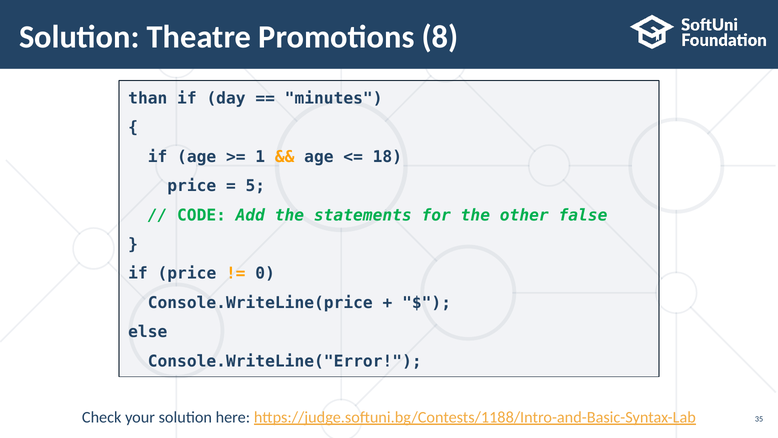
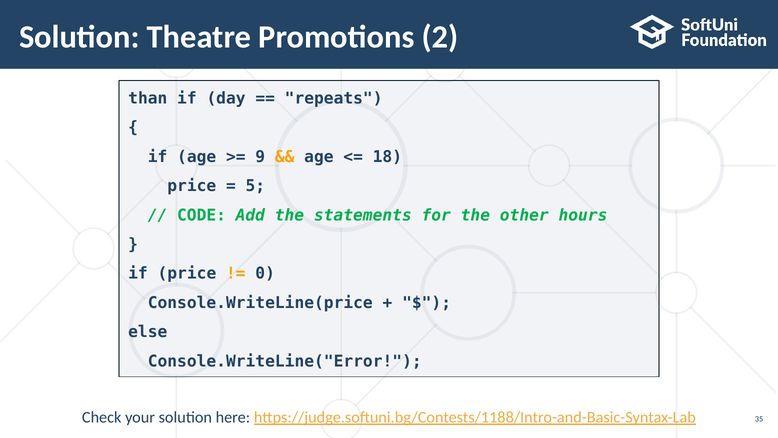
8: 8 -> 2 (440, 37)
minutes: minutes -> repeats (334, 98)
1: 1 -> 9 (260, 157)
false: false -> hours (583, 215)
